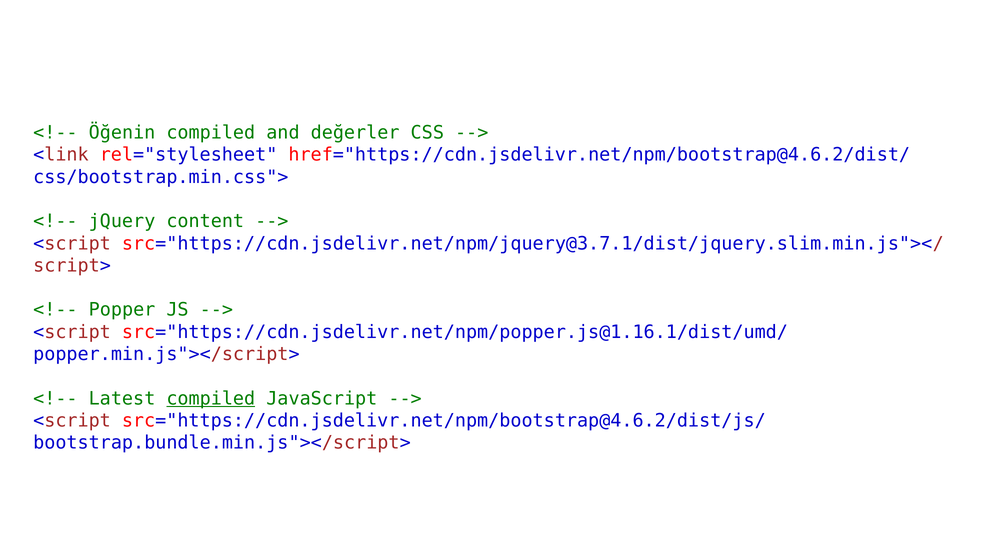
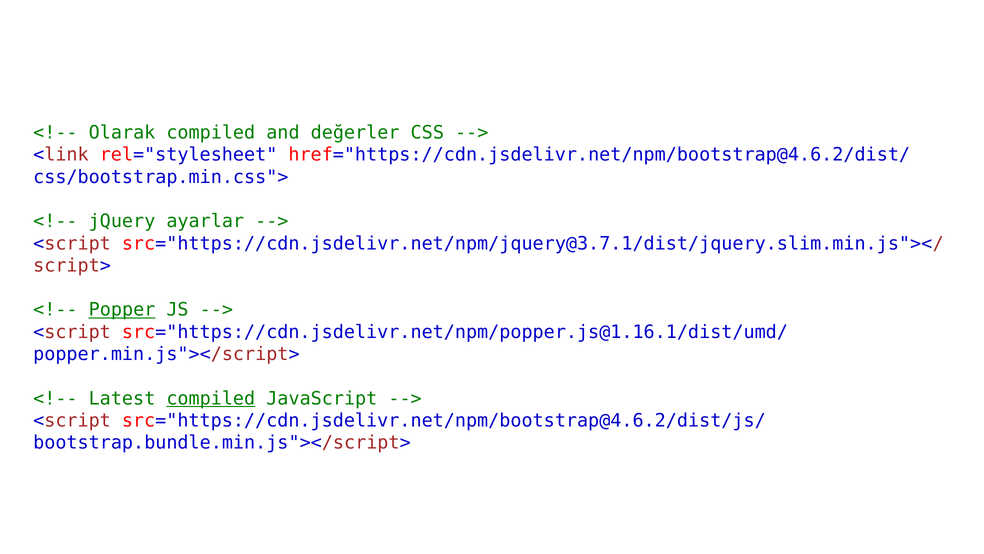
Öğenin: Öğenin -> Olarak (122, 133)
content: content -> ayarlar (205, 221)
Popper underline: none -> present (122, 310)
